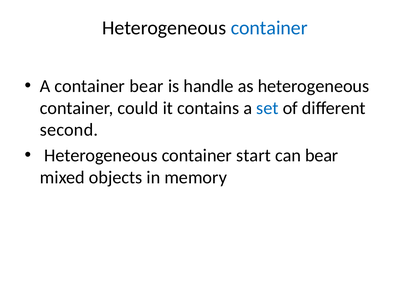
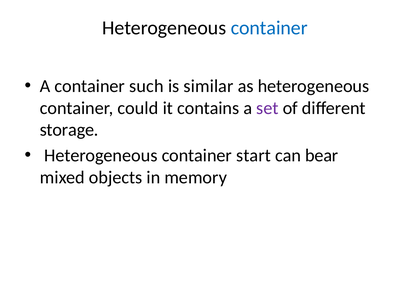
container bear: bear -> such (146, 86)
handle: handle -> similar (209, 86)
set colour: blue -> purple (267, 108)
second: second -> storage (69, 130)
